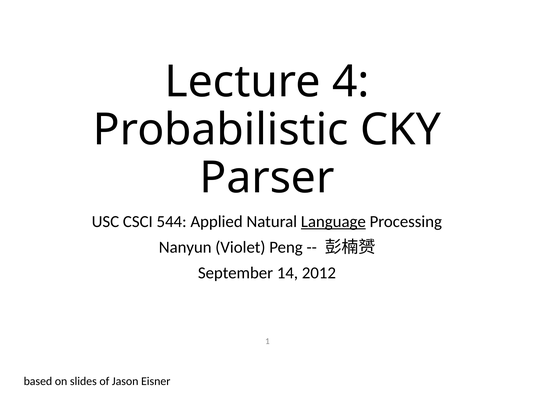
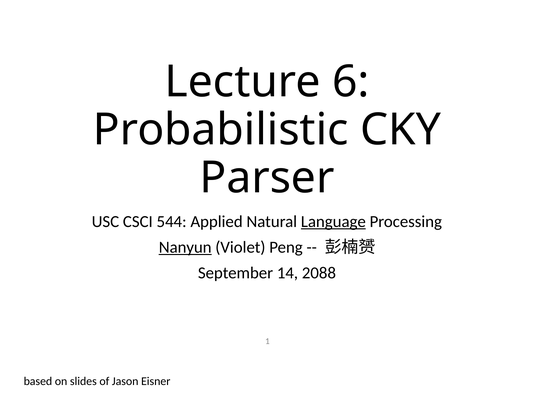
4: 4 -> 6 (351, 82)
Nanyun underline: none -> present (185, 248)
2012: 2012 -> 2088 (319, 273)
